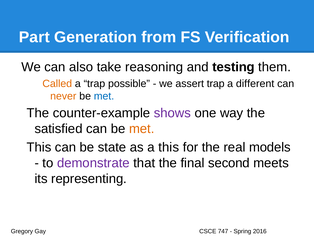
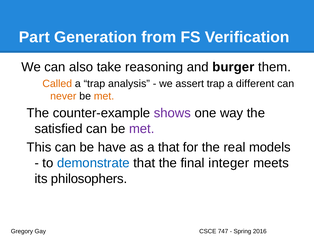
testing: testing -> burger (233, 67)
possible: possible -> analysis (129, 83)
met colour: blue -> orange (104, 96)
met colour: orange -> purple (142, 129)
state: state -> have (112, 147)
a this: this -> that (169, 147)
demonstrate colour: purple -> blue (93, 163)
second: second -> integer (229, 163)
representing: representing -> philosophers (89, 178)
